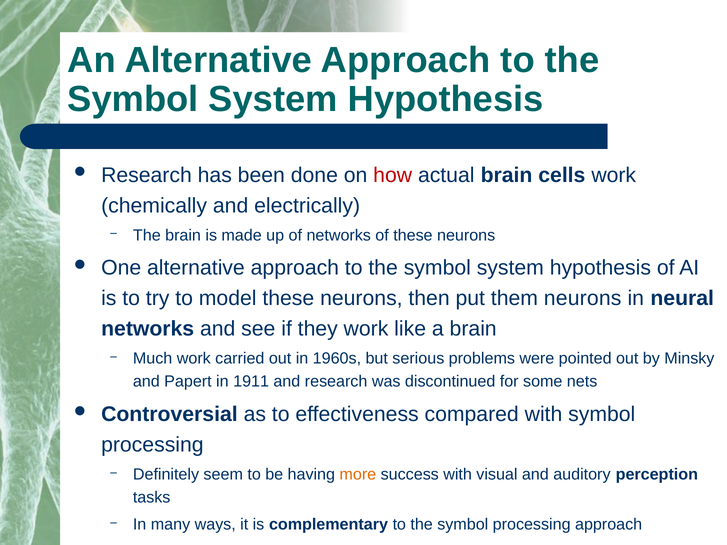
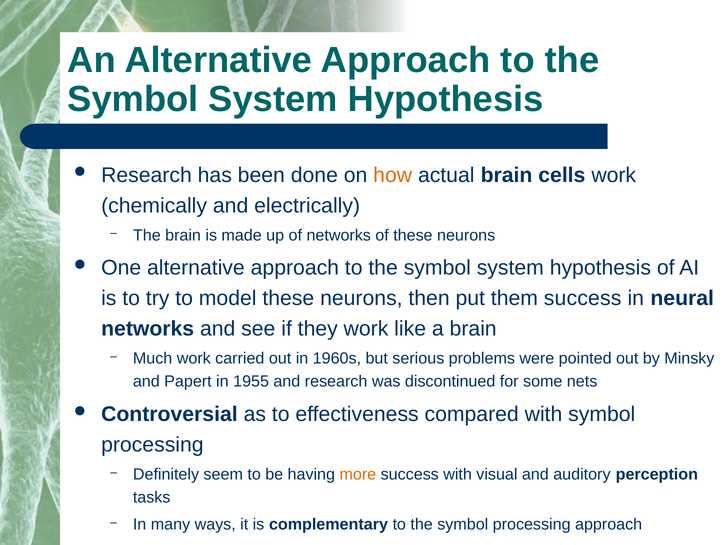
how colour: red -> orange (393, 175)
them neurons: neurons -> success (583, 299)
1911: 1911 -> 1955 (251, 382)
